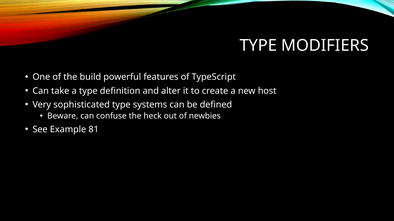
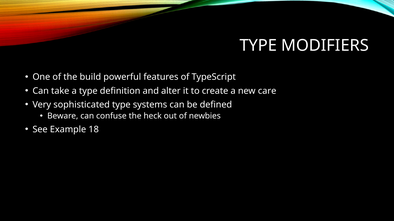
host: host -> care (267, 91)
81: 81 -> 18 (94, 130)
